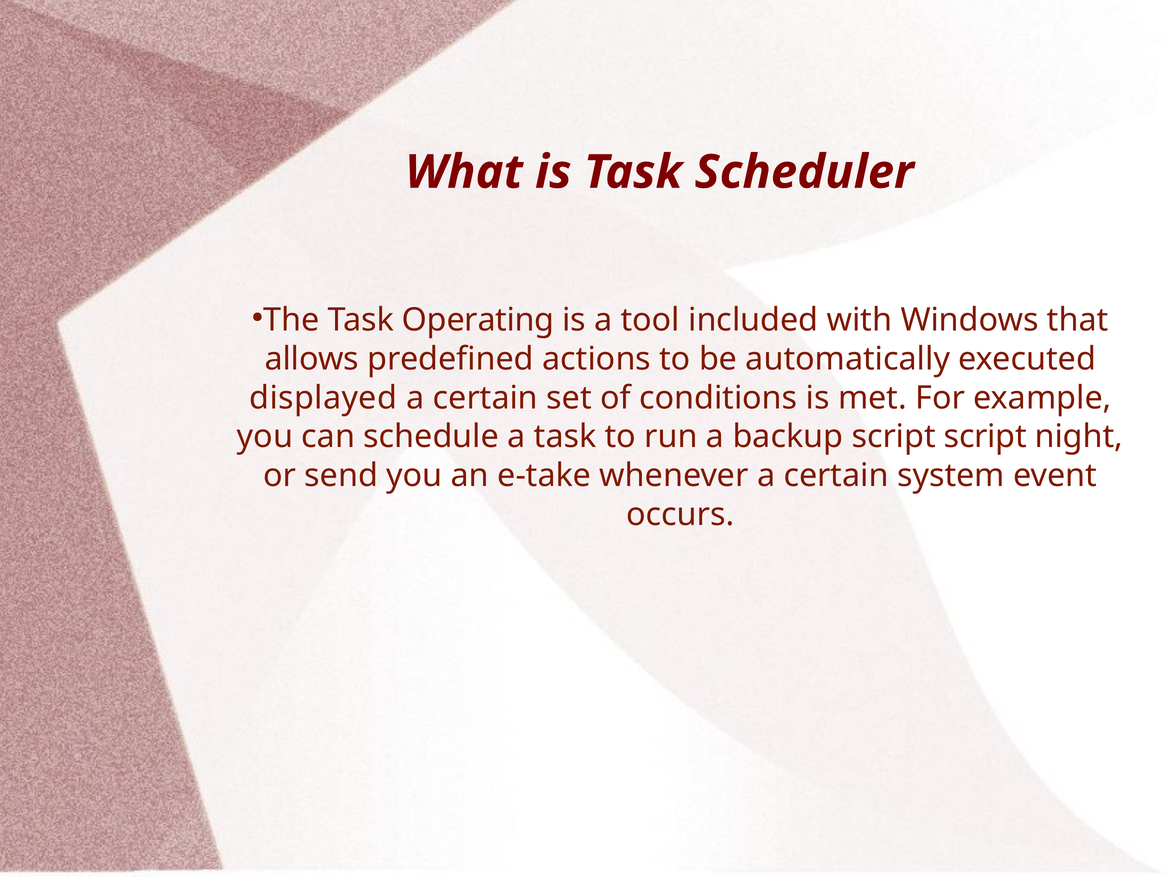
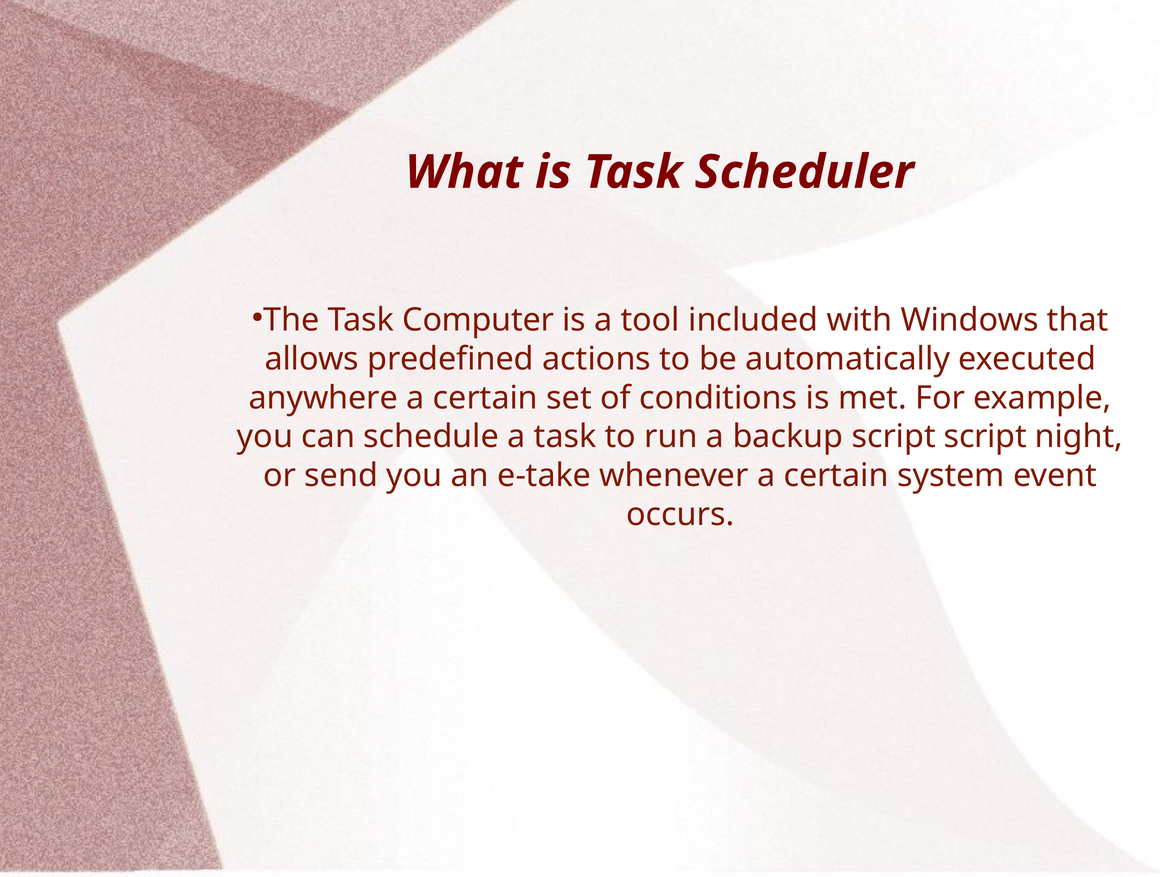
Operating: Operating -> Computer (478, 320)
displayed: displayed -> anywhere (323, 398)
